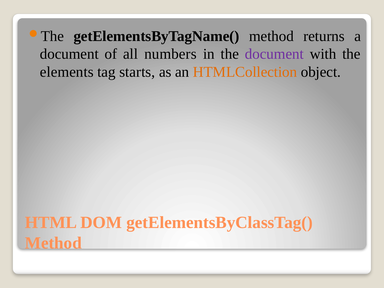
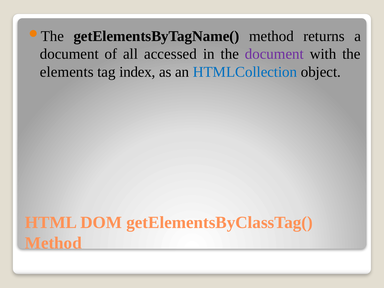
numbers: numbers -> accessed (170, 54)
starts: starts -> index (137, 72)
HTMLCollection colour: orange -> blue (245, 72)
